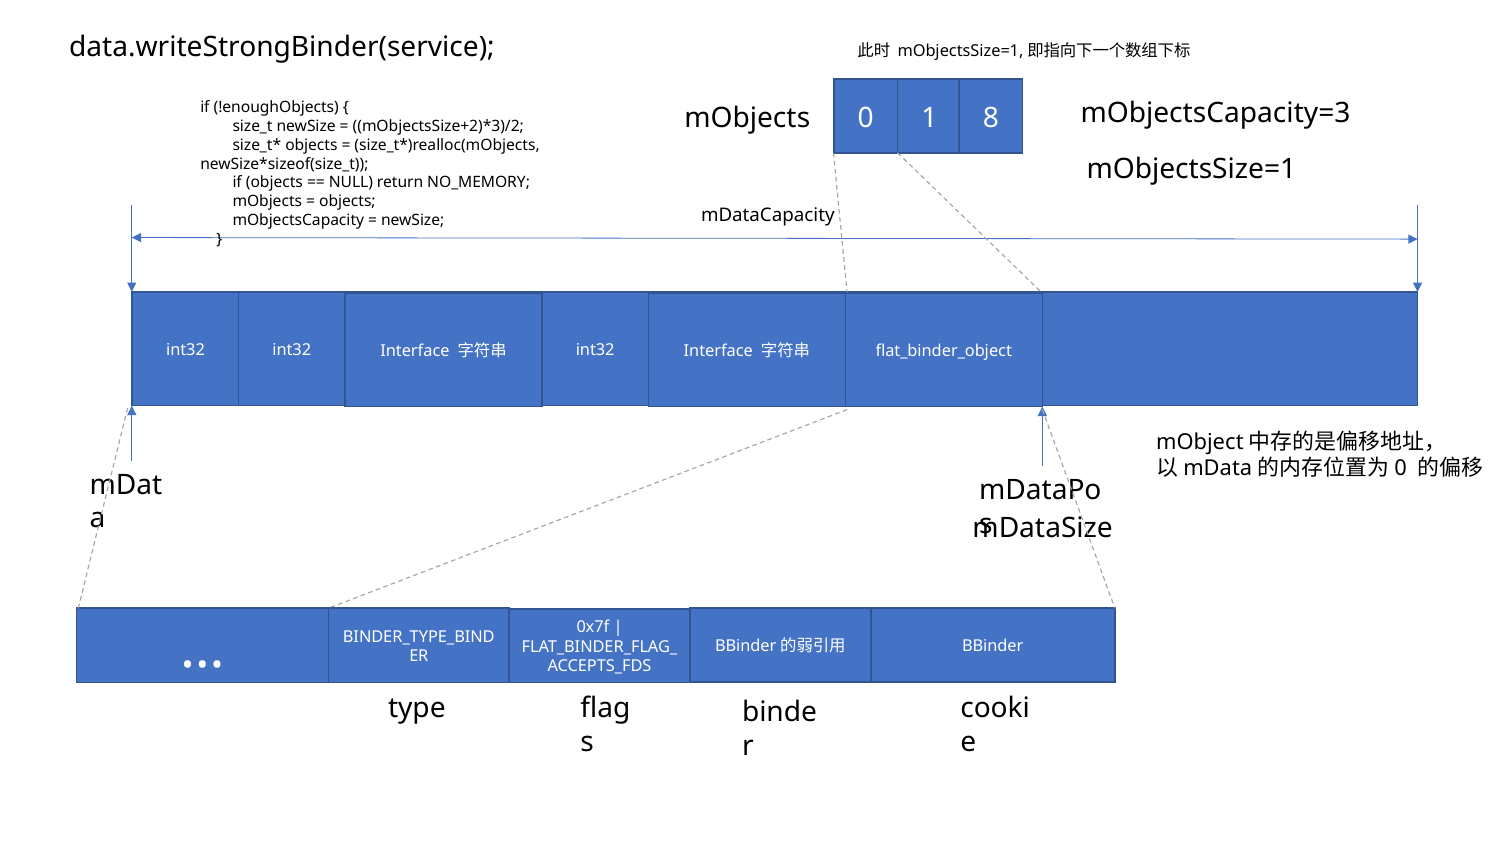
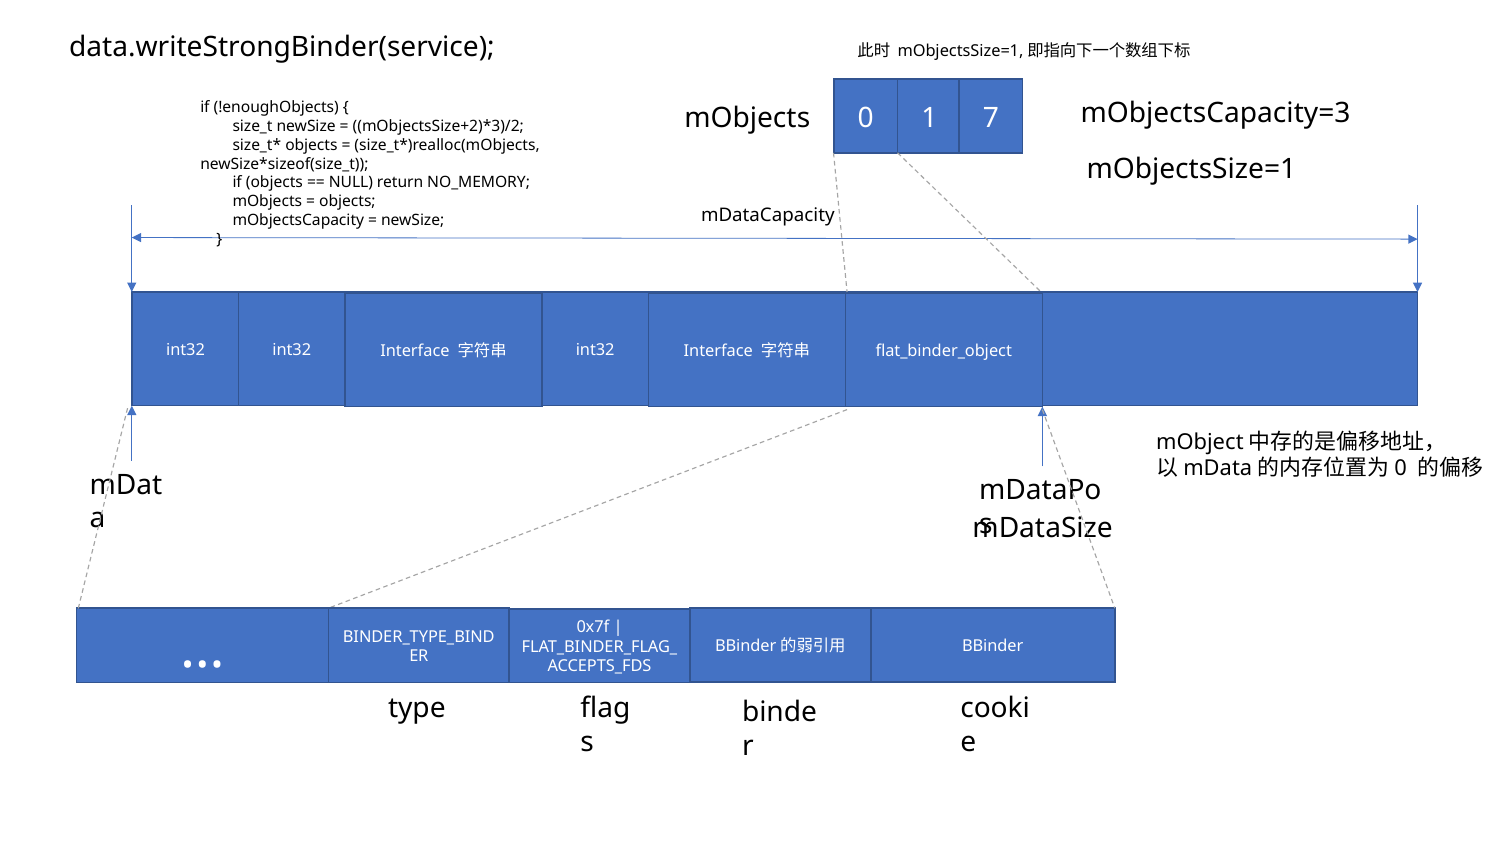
8: 8 -> 7 (991, 118)
